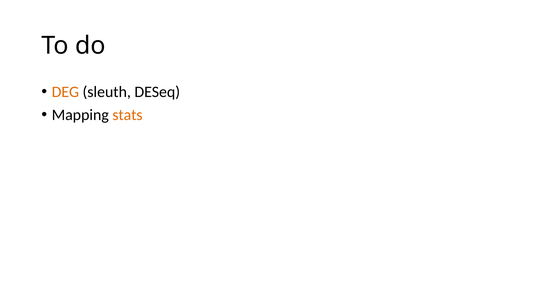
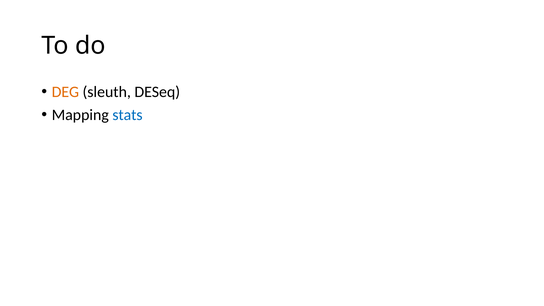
stats colour: orange -> blue (127, 115)
